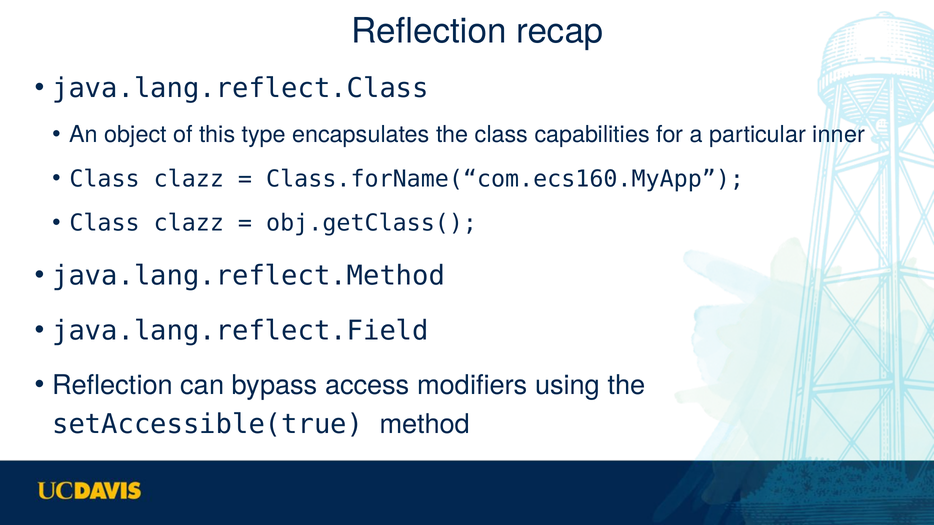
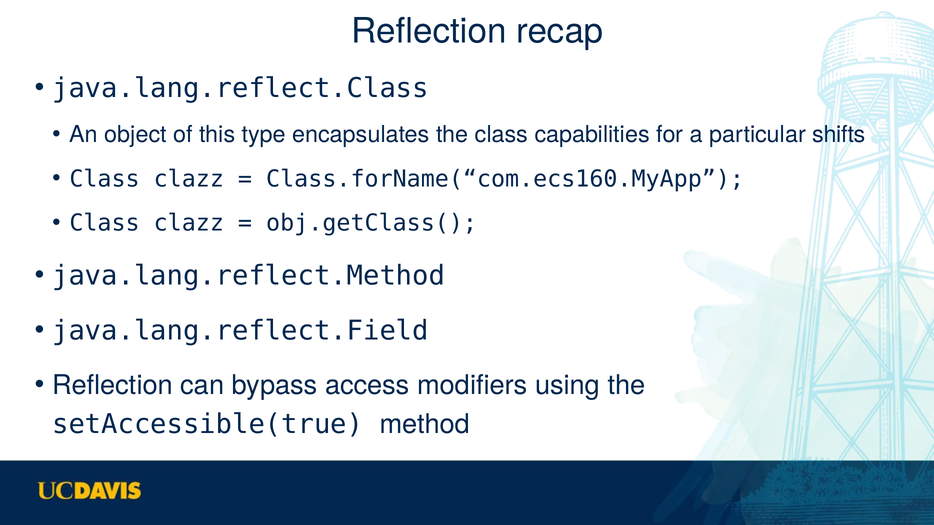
inner: inner -> shifts (839, 135)
